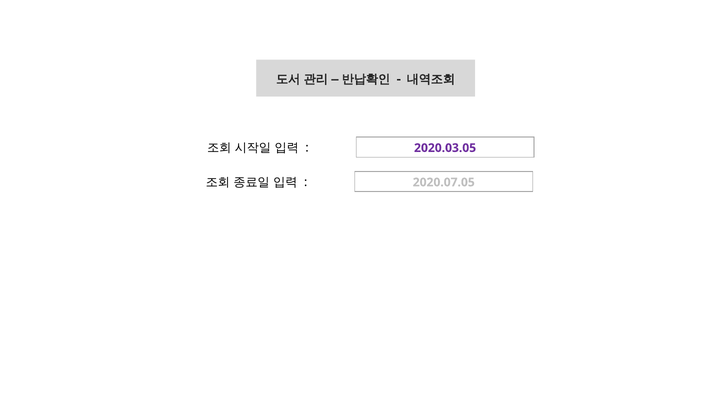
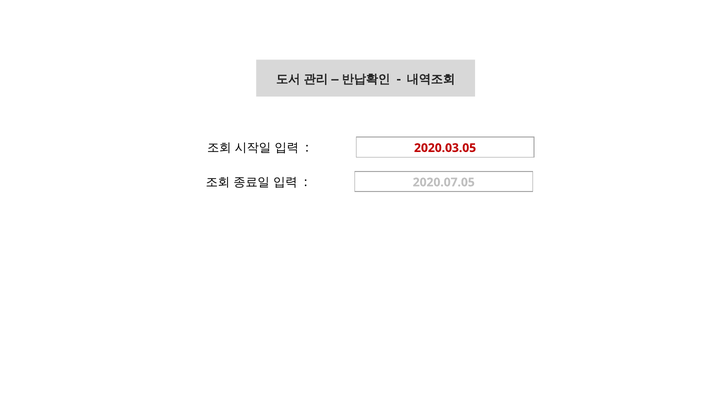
2020.03.05 colour: purple -> red (445, 148)
